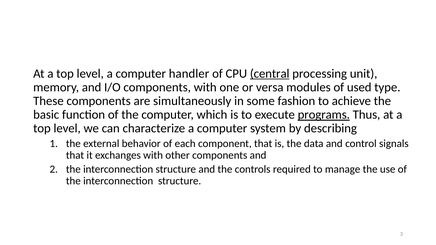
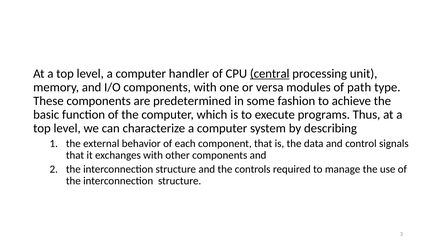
used: used -> path (359, 87)
simultaneously: simultaneously -> predetermined (192, 101)
programs underline: present -> none (324, 115)
